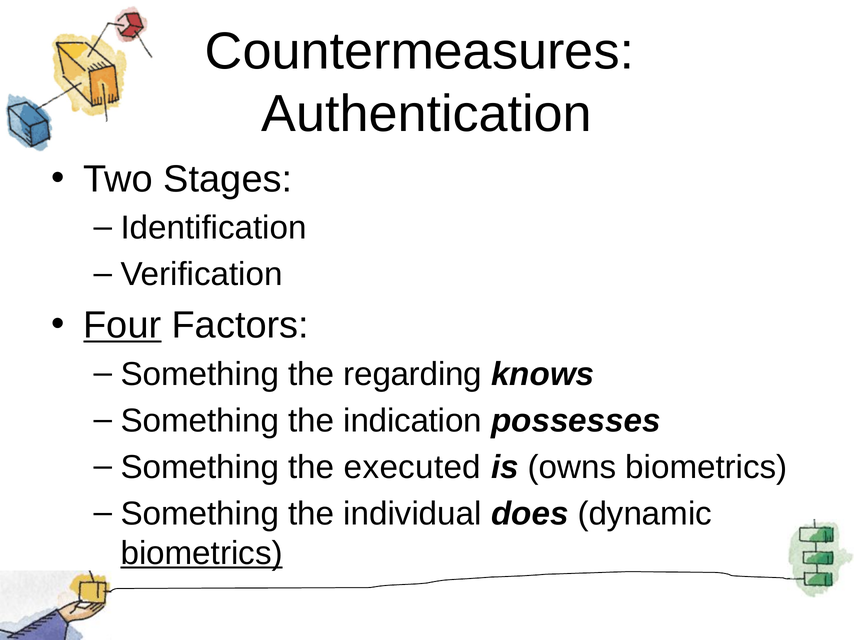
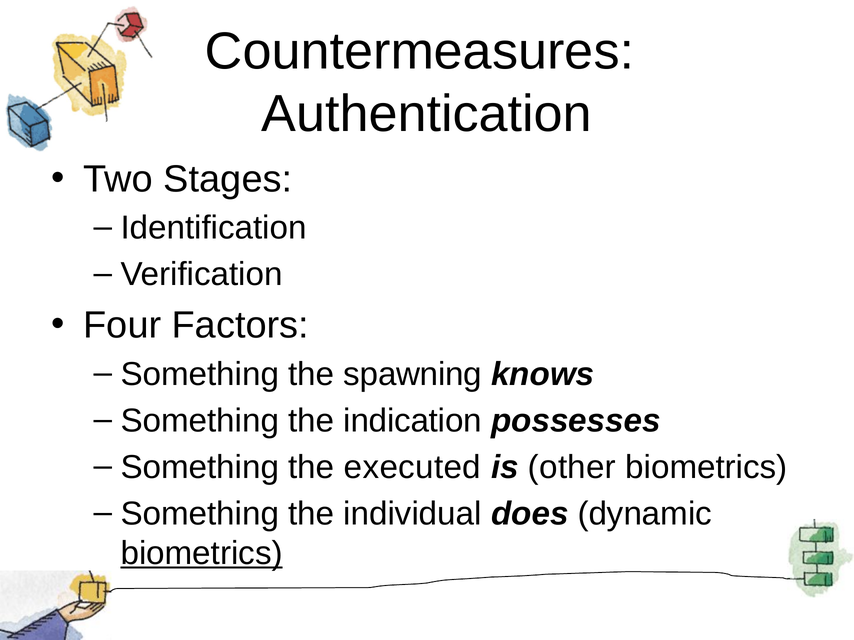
Four underline: present -> none (122, 325)
regarding: regarding -> spawning (413, 374)
owns: owns -> other (572, 467)
